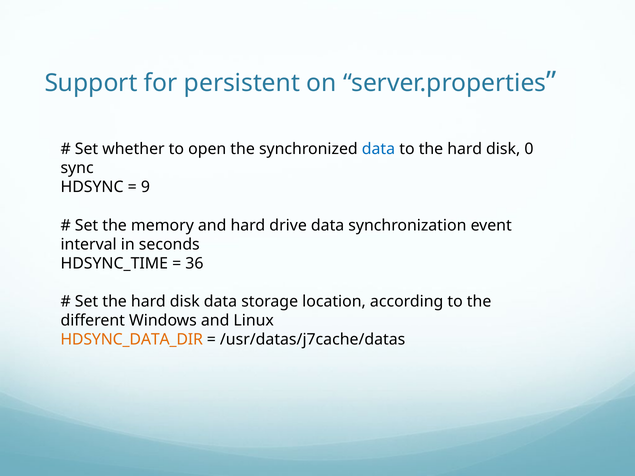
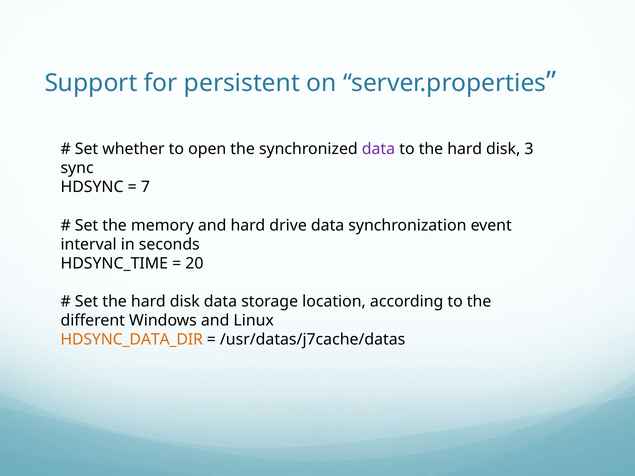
data colour: blue -> purple (378, 149)
0: 0 -> 3 (529, 149)
9: 9 -> 7 (145, 187)
36: 36 -> 20 (194, 264)
